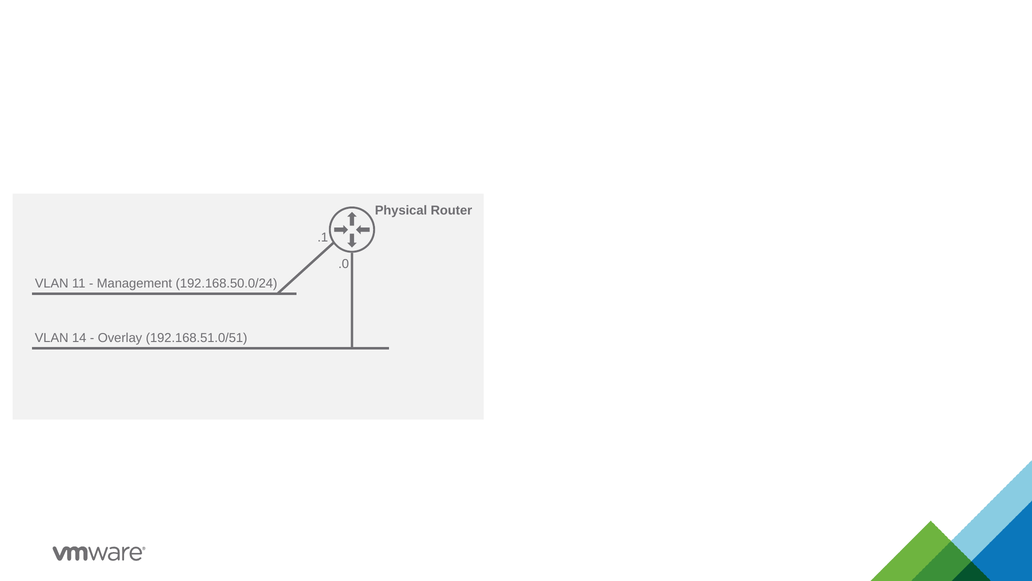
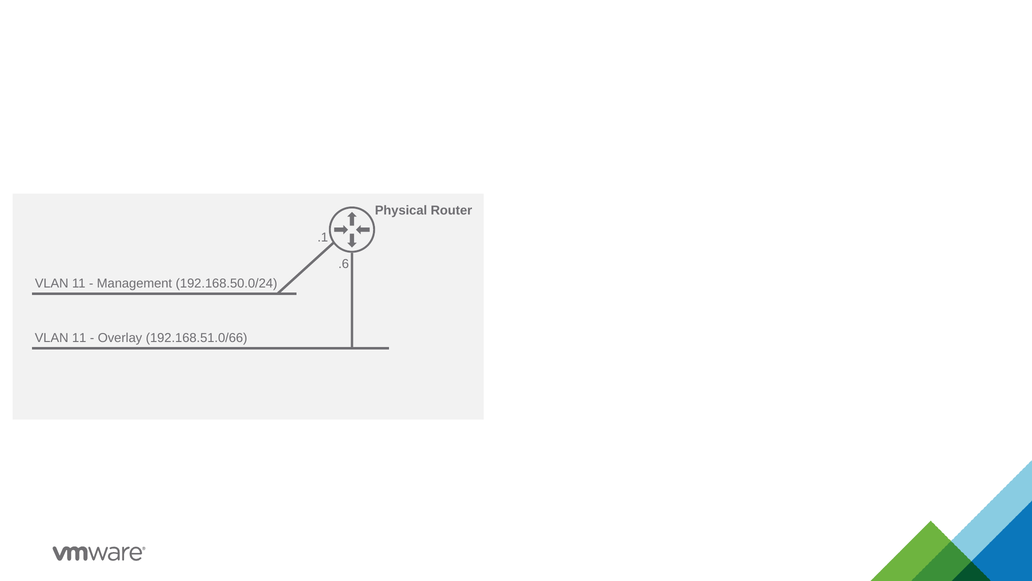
.0: .0 -> .6 (344, 264)
14: 14 -> 11 (79, 338)
192.168.51.0/51: 192.168.51.0/51 -> 192.168.51.0/66 (197, 338)
